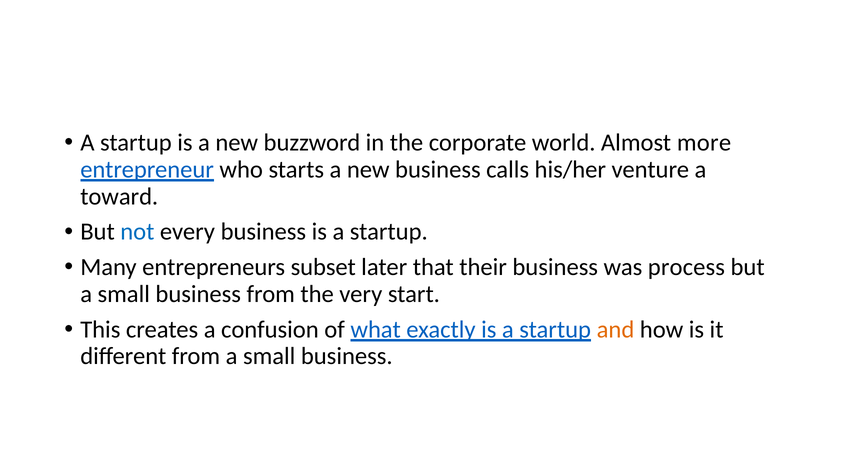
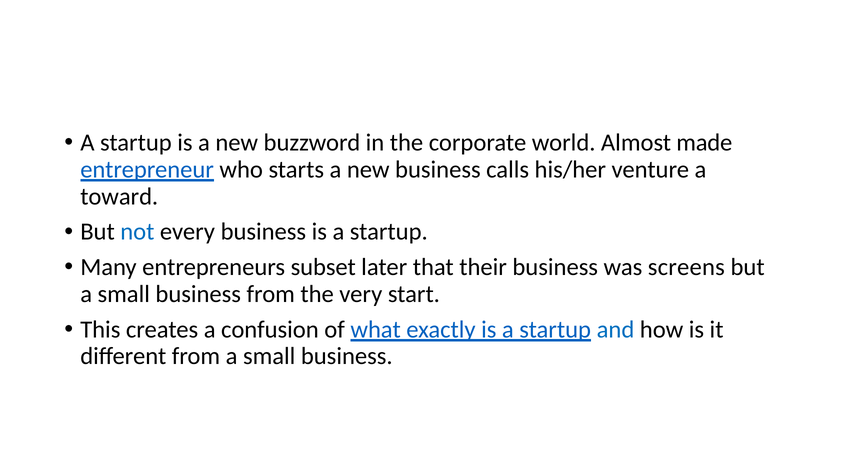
more: more -> made (704, 143)
process: process -> screens (686, 267)
and colour: orange -> blue (616, 330)
